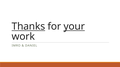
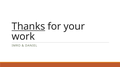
your underline: present -> none (74, 27)
